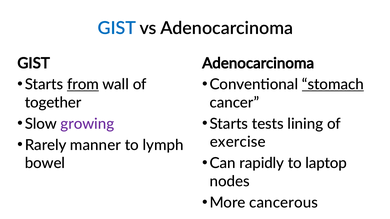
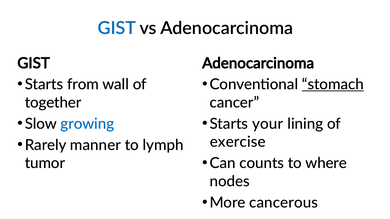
from underline: present -> none (83, 85)
growing colour: purple -> blue (87, 124)
tests: tests -> your (268, 124)
rapidly: rapidly -> counts (262, 163)
laptop: laptop -> where (326, 163)
bowel: bowel -> tumor (45, 163)
